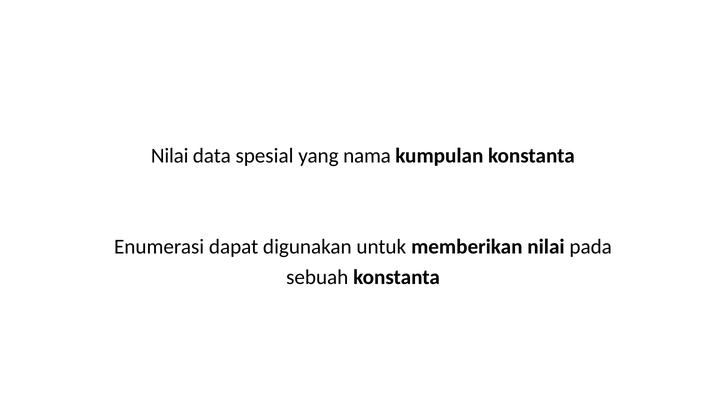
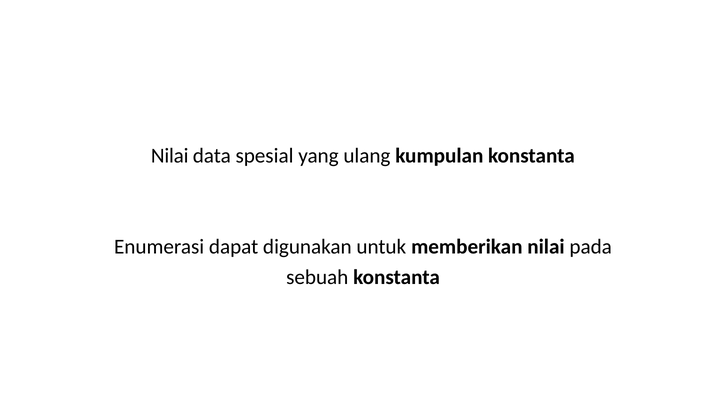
nama: nama -> ulang (367, 156)
